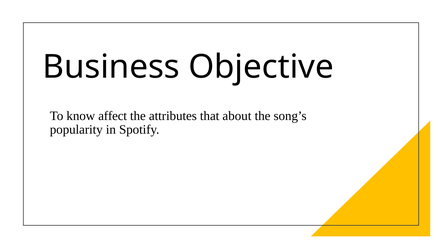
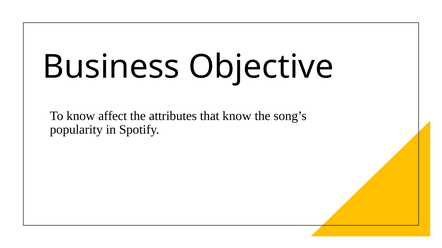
that about: about -> know (237, 116)
